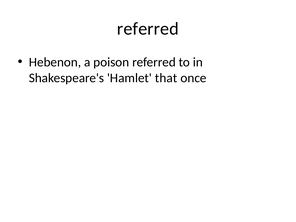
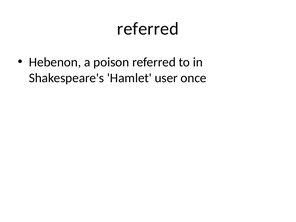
that: that -> user (166, 78)
